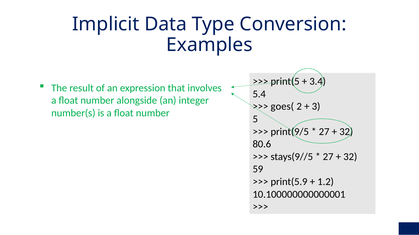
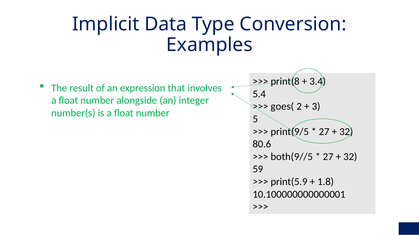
print(5: print(5 -> print(8 (285, 82)
stays(9//5: stays(9//5 -> both(9//5 (292, 157)
1.2: 1.2 -> 1.8 (326, 182)
